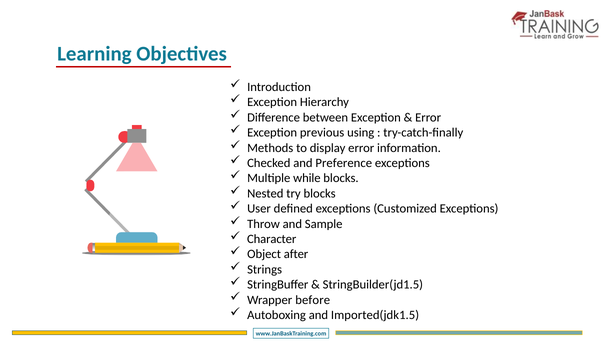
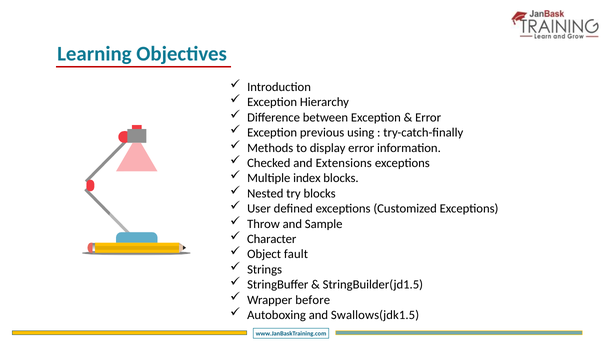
Preference: Preference -> Extensions (344, 163)
while: while -> index (307, 178)
after: after -> fault (296, 254)
Imported(jdk1.5: Imported(jdk1.5 -> Swallows(jdk1.5 (375, 315)
